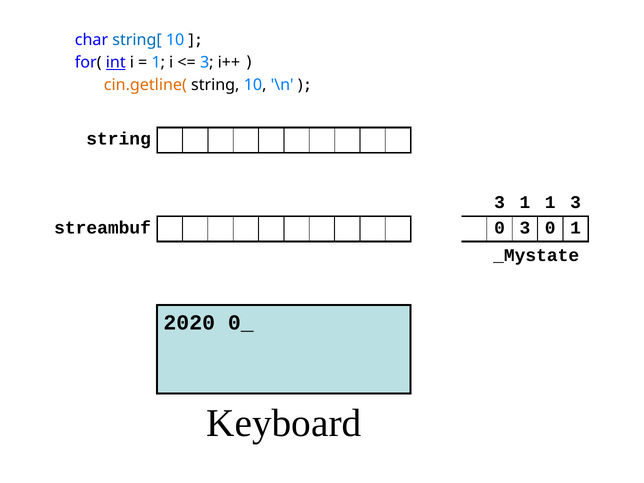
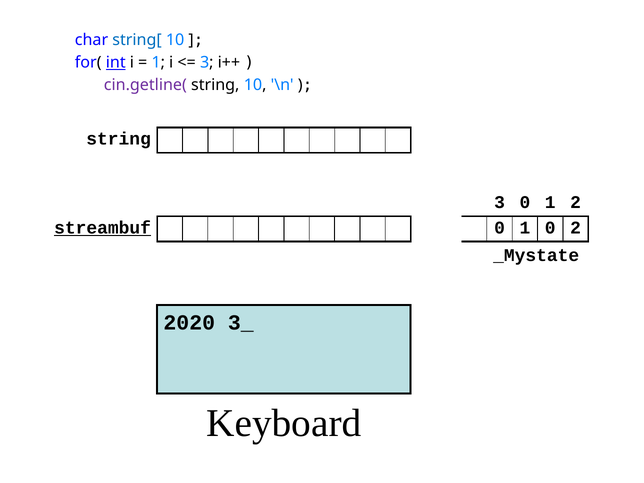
cin.getline( colour: orange -> purple (145, 85)
3 1: 1 -> 0 (525, 202)
1 3: 3 -> 2 (576, 202)
streambuf underline: none -> present (103, 228)
3: 3 -> 1 (525, 228)
0 1: 1 -> 2 (576, 228)
0_: 0_ -> 3_ (241, 322)
